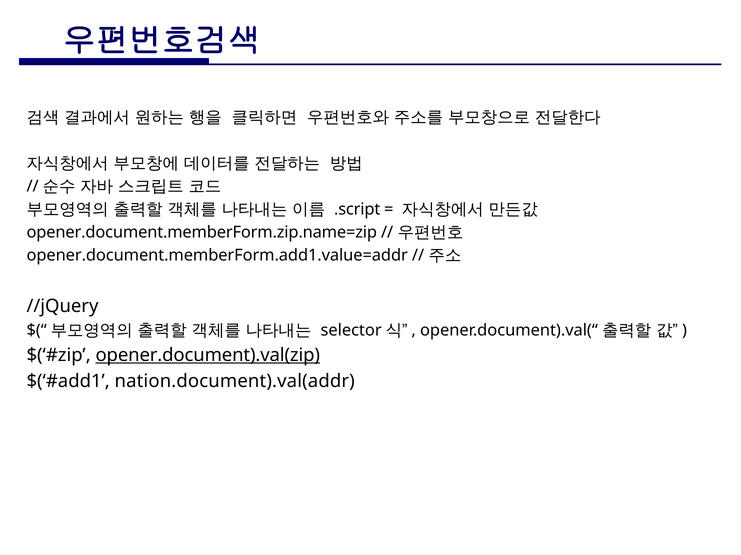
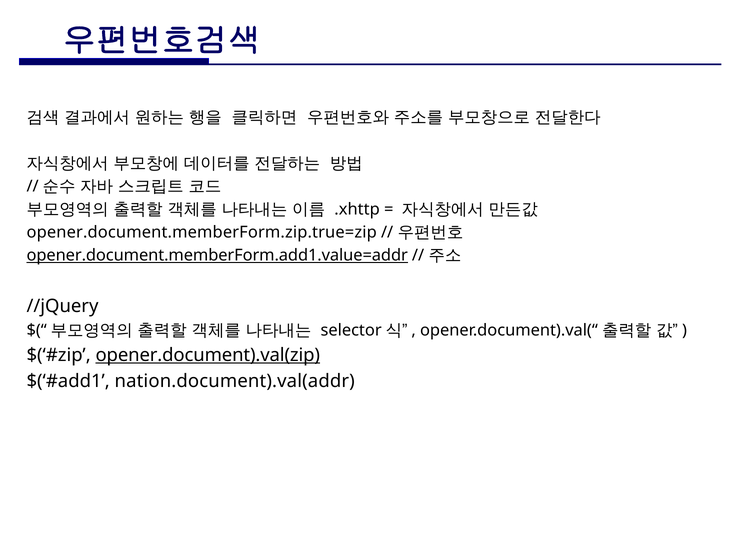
.script: .script -> .xhttp (357, 210)
opener.document.memberForm.zip.name=zip: opener.document.memberForm.zip.name=zip -> opener.document.memberForm.zip.true=zip (202, 233)
opener.document.memberForm.add1.value=addr underline: none -> present (217, 256)
